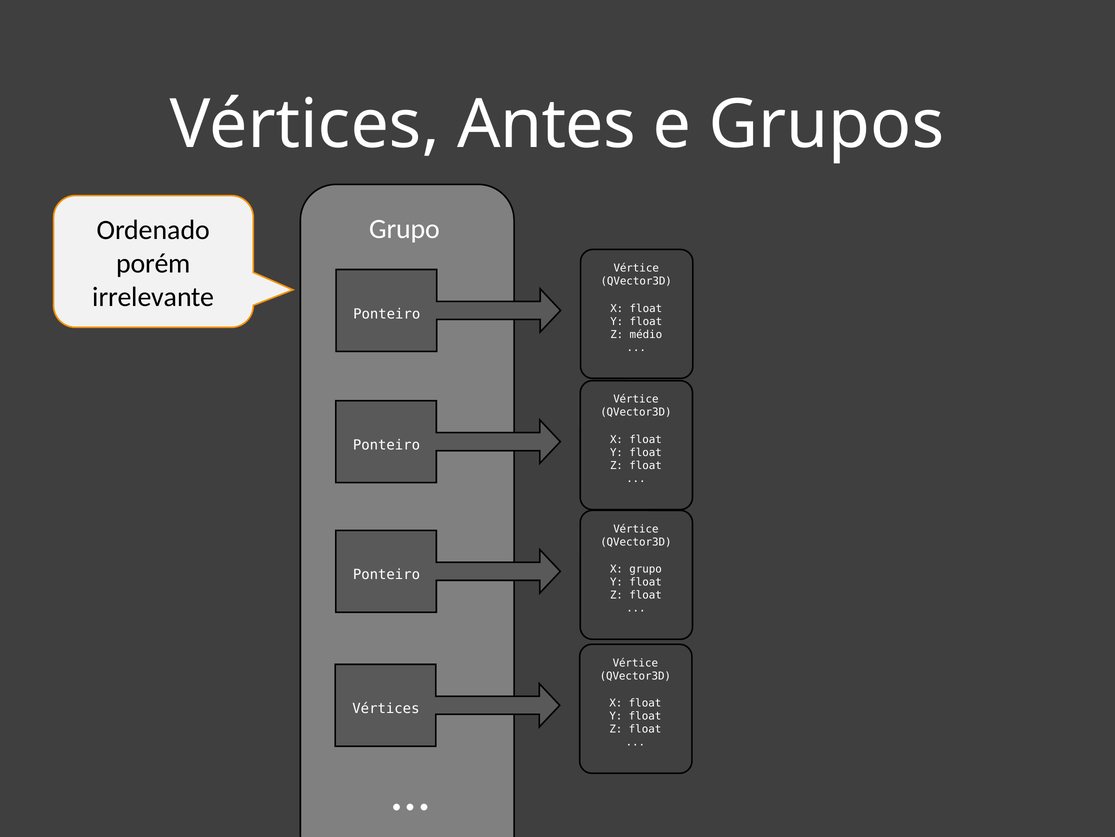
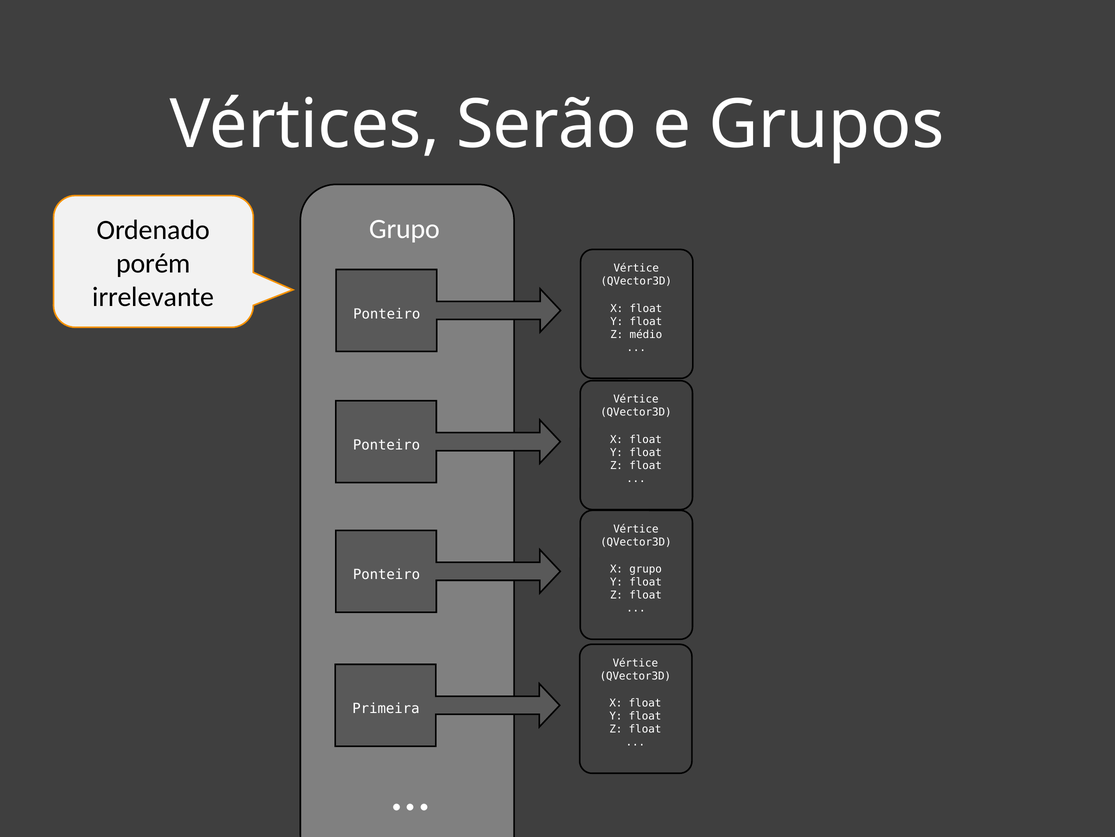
Antes: Antes -> Serão (547, 125)
Vértices: Vértices -> Primeira (386, 708)
